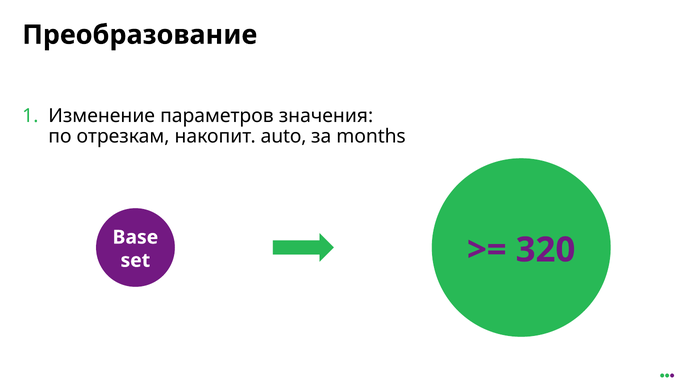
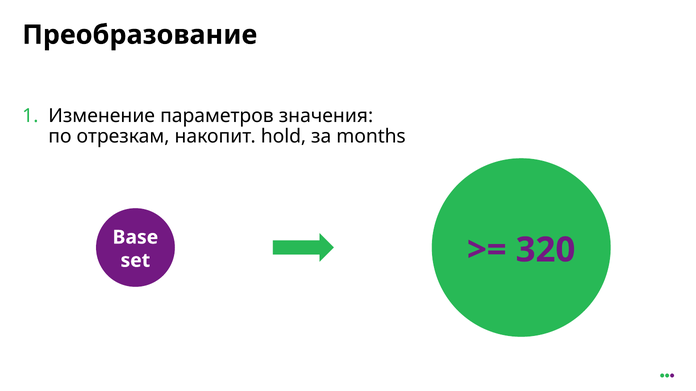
auto: auto -> hold (284, 137)
